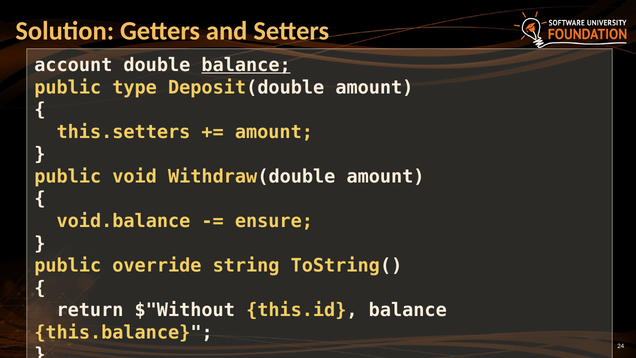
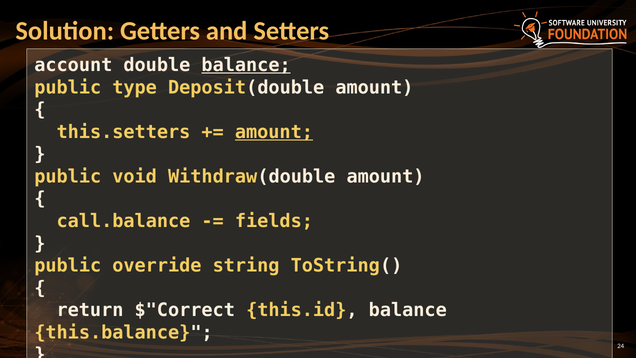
amount underline: none -> present (274, 132)
void.balance: void.balance -> call.balance (123, 221)
ensure: ensure -> fields (274, 221)
$"Without: $"Without -> $"Correct (185, 310)
